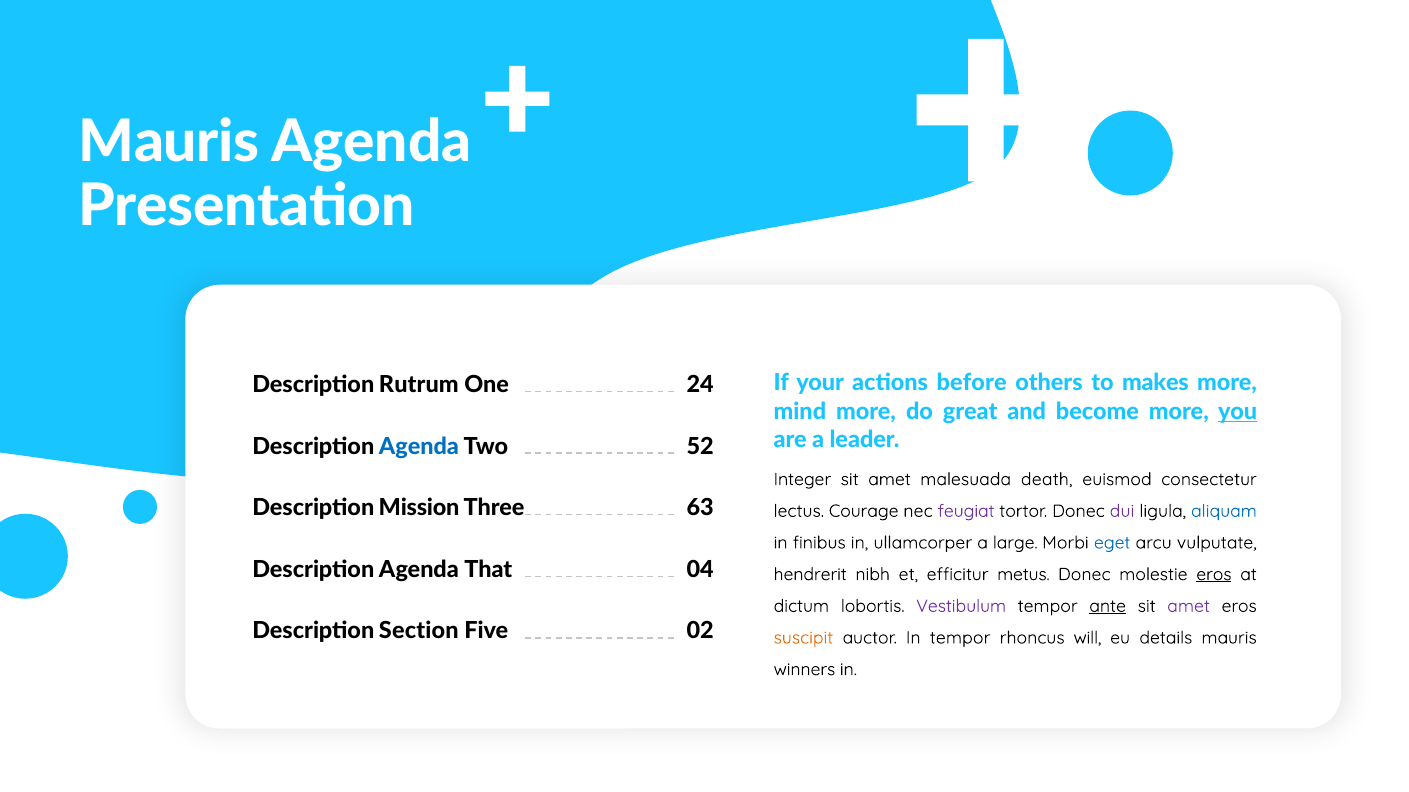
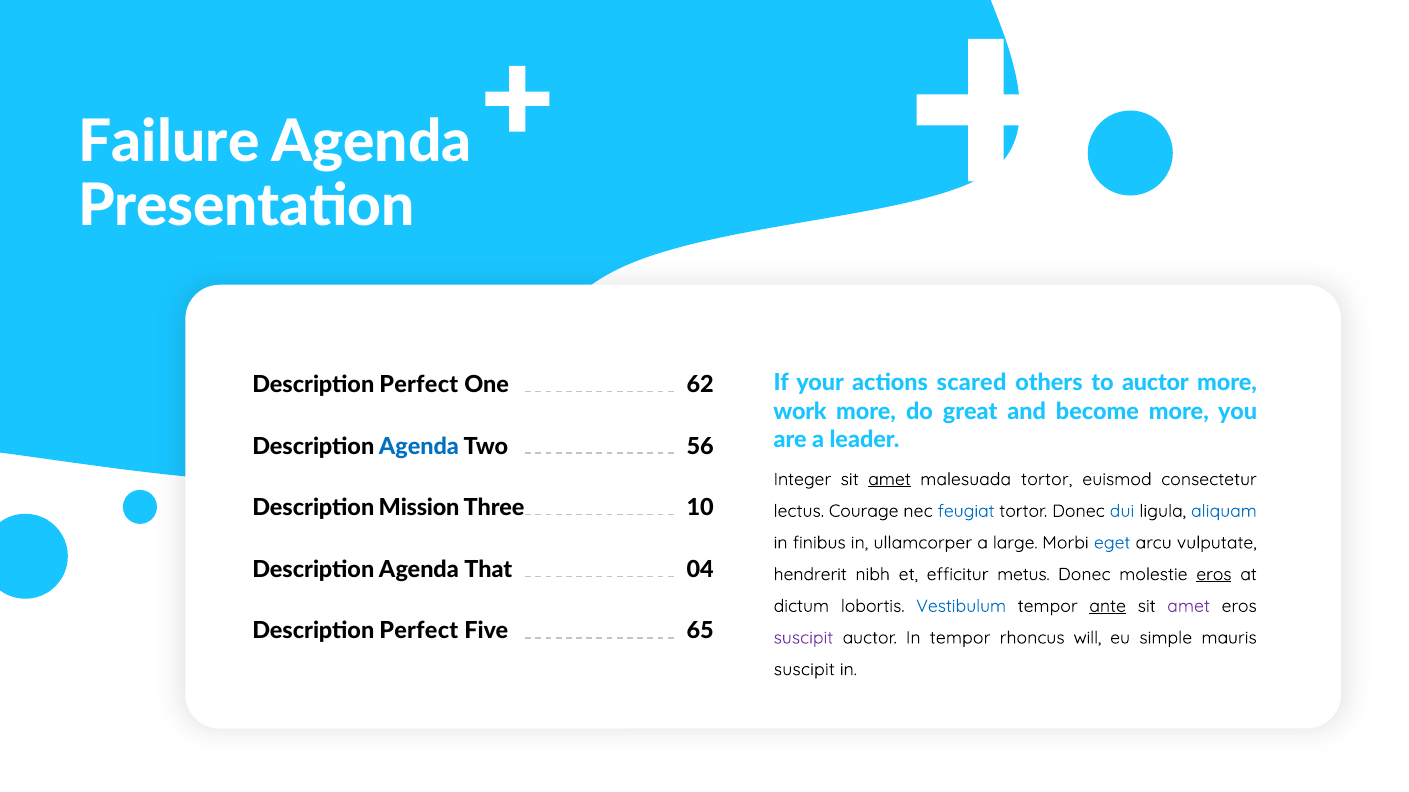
Mauris: Mauris -> Failure (169, 142)
before: before -> scared (972, 383)
to makes: makes -> auctor (1155, 383)
Rutrum: Rutrum -> Perfect (419, 385)
24: 24 -> 62 (700, 385)
mind: mind -> work (800, 412)
you underline: present -> none (1238, 412)
52: 52 -> 56 (700, 447)
amet underline: none -> present (889, 480)
malesuada death: death -> tortor (1047, 480)
63: 63 -> 10 (700, 508)
feugiat colour: purple -> blue (966, 511)
dui colour: purple -> blue (1122, 511)
Vestibulum colour: purple -> blue (961, 606)
Section: Section -> Perfect (419, 631)
02: 02 -> 65 (700, 631)
suscipit colour: orange -> purple (803, 638)
details: details -> simple (1166, 638)
winners: winners -> suscipit (804, 670)
